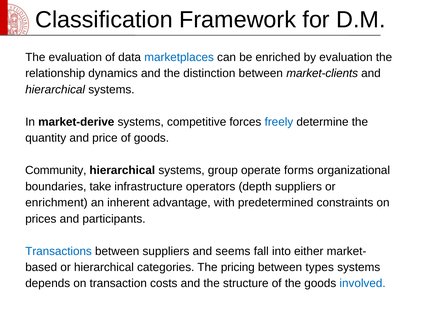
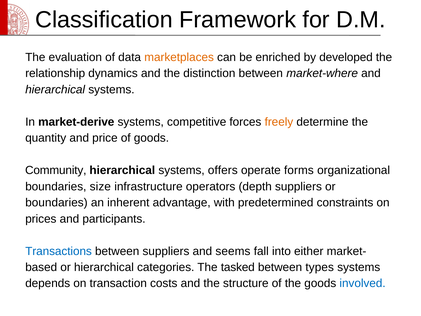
marketplaces colour: blue -> orange (179, 57)
by evaluation: evaluation -> developed (346, 57)
market-clients: market-clients -> market-where (322, 73)
freely colour: blue -> orange (279, 122)
group: group -> offers (223, 170)
take: take -> size (100, 186)
enrichment: enrichment -> boundaries (56, 203)
pricing: pricing -> tasked (238, 267)
